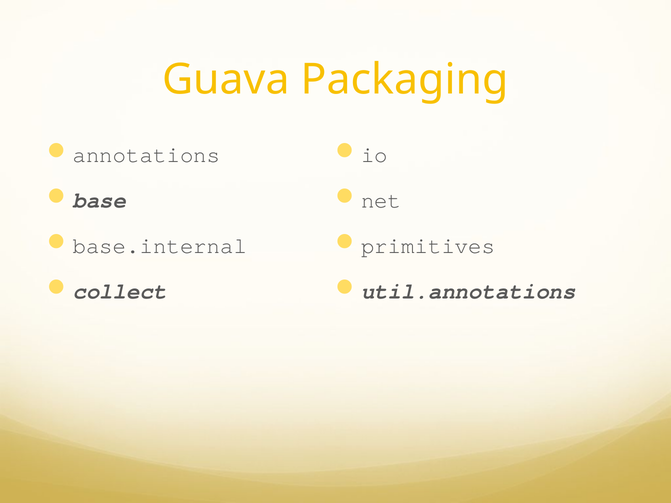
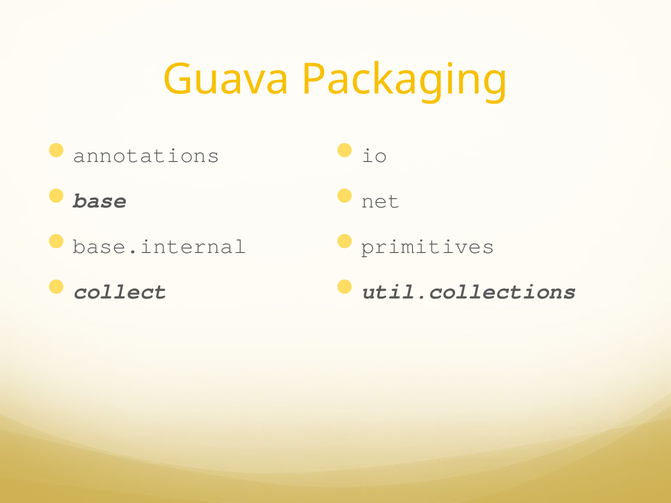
util.annotations: util.annotations -> util.collections (468, 291)
